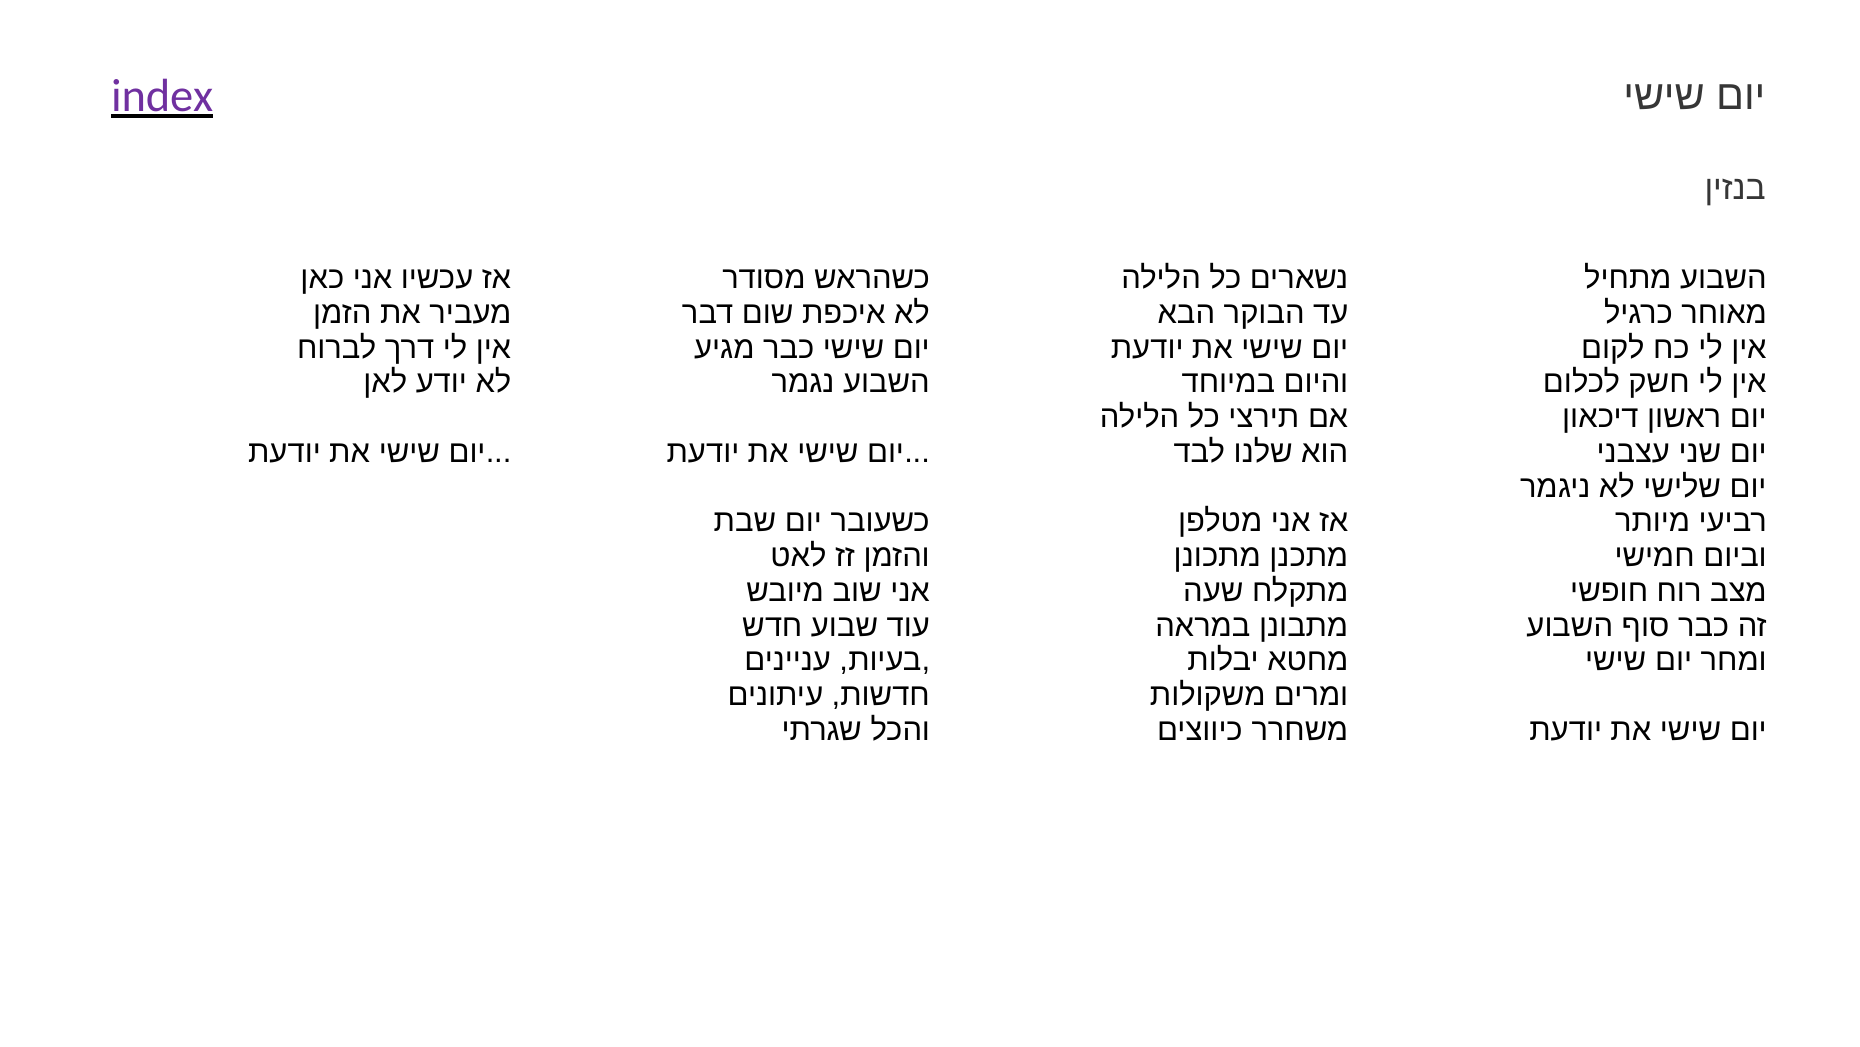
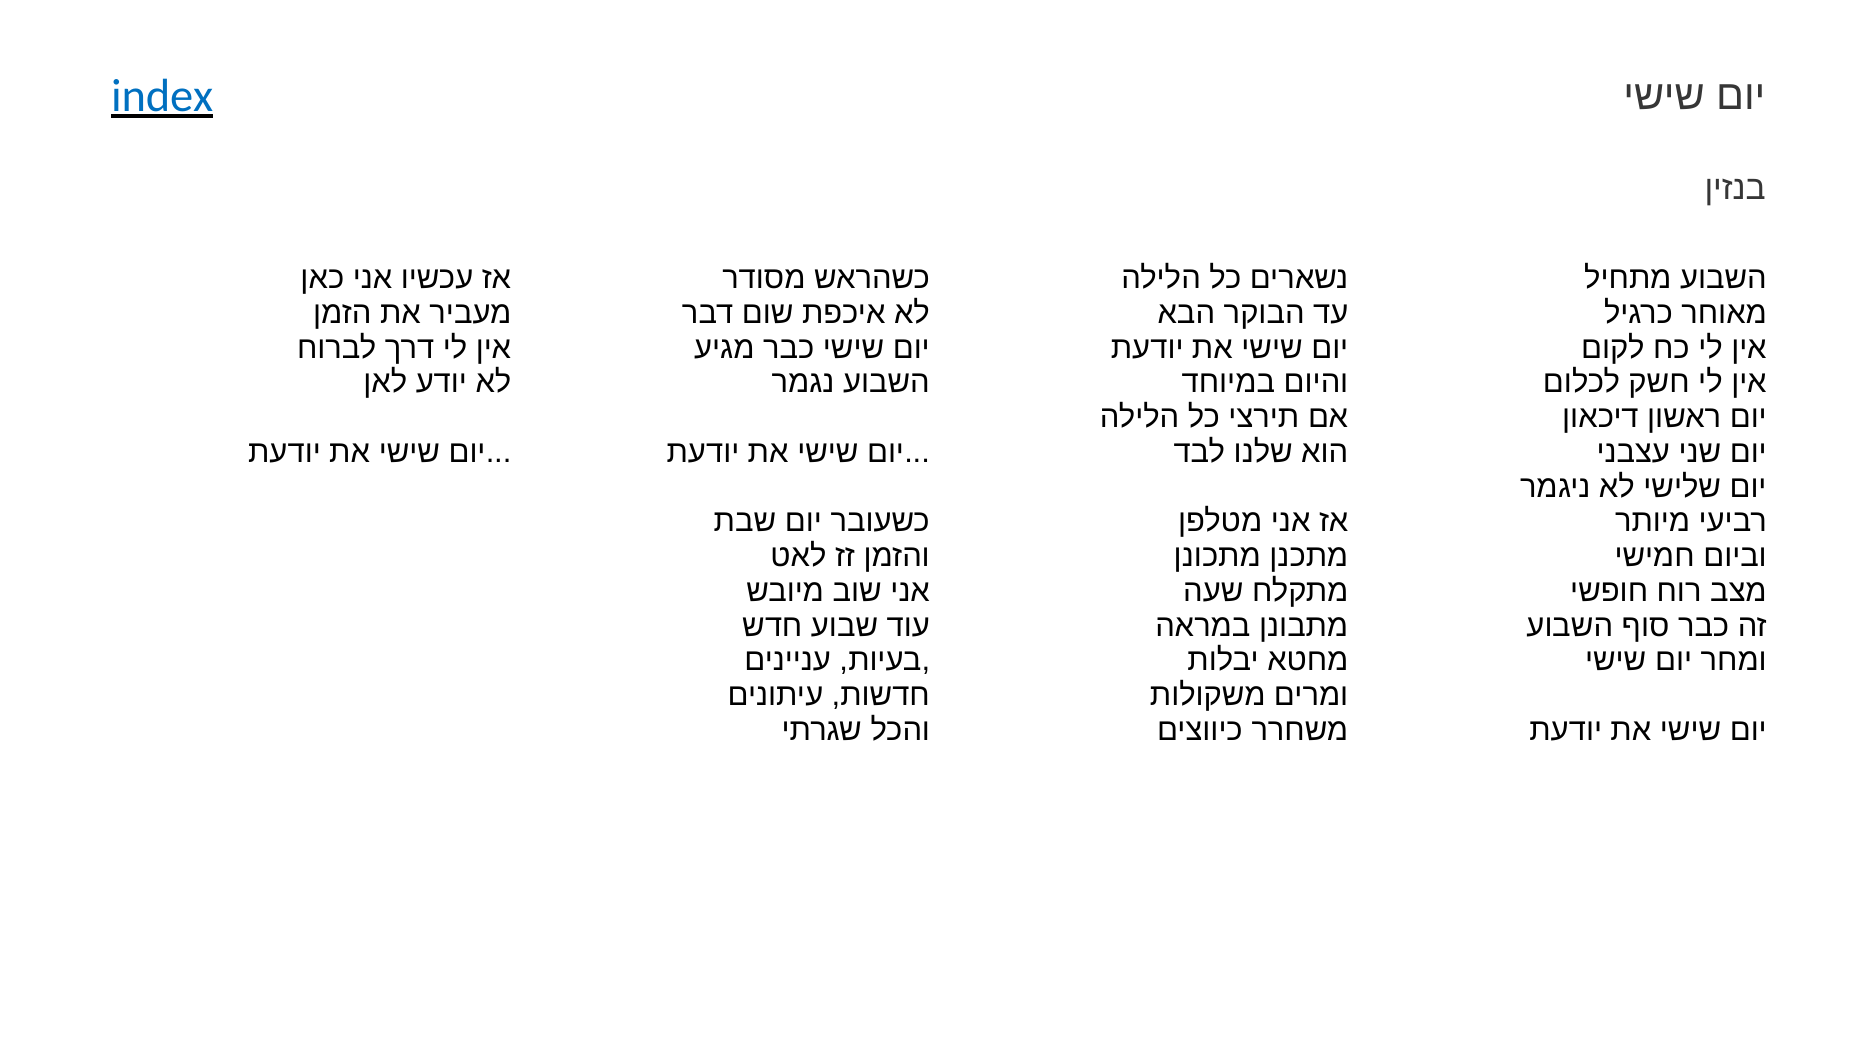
index colour: purple -> blue (162, 96)
